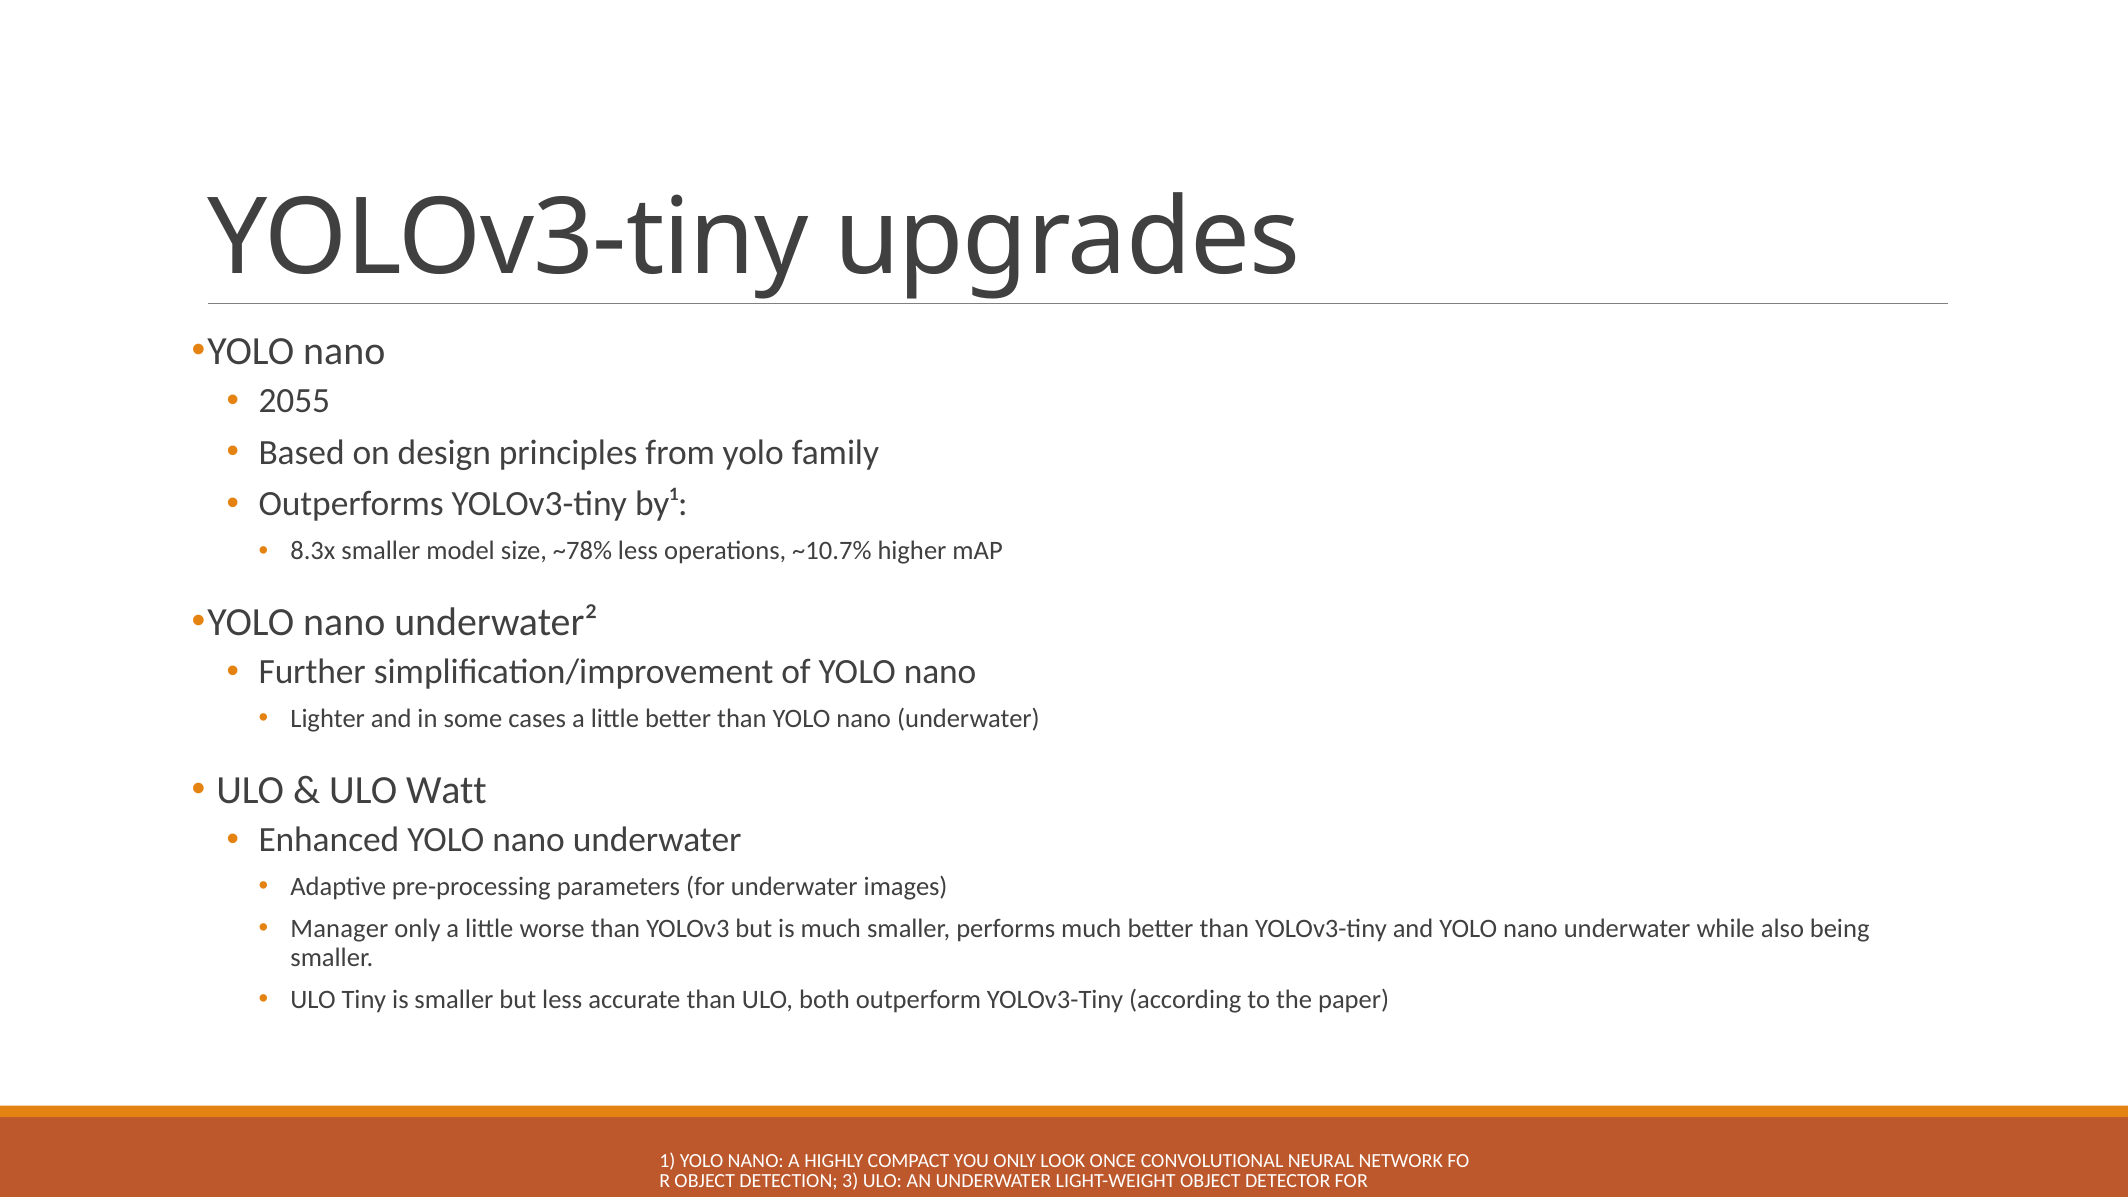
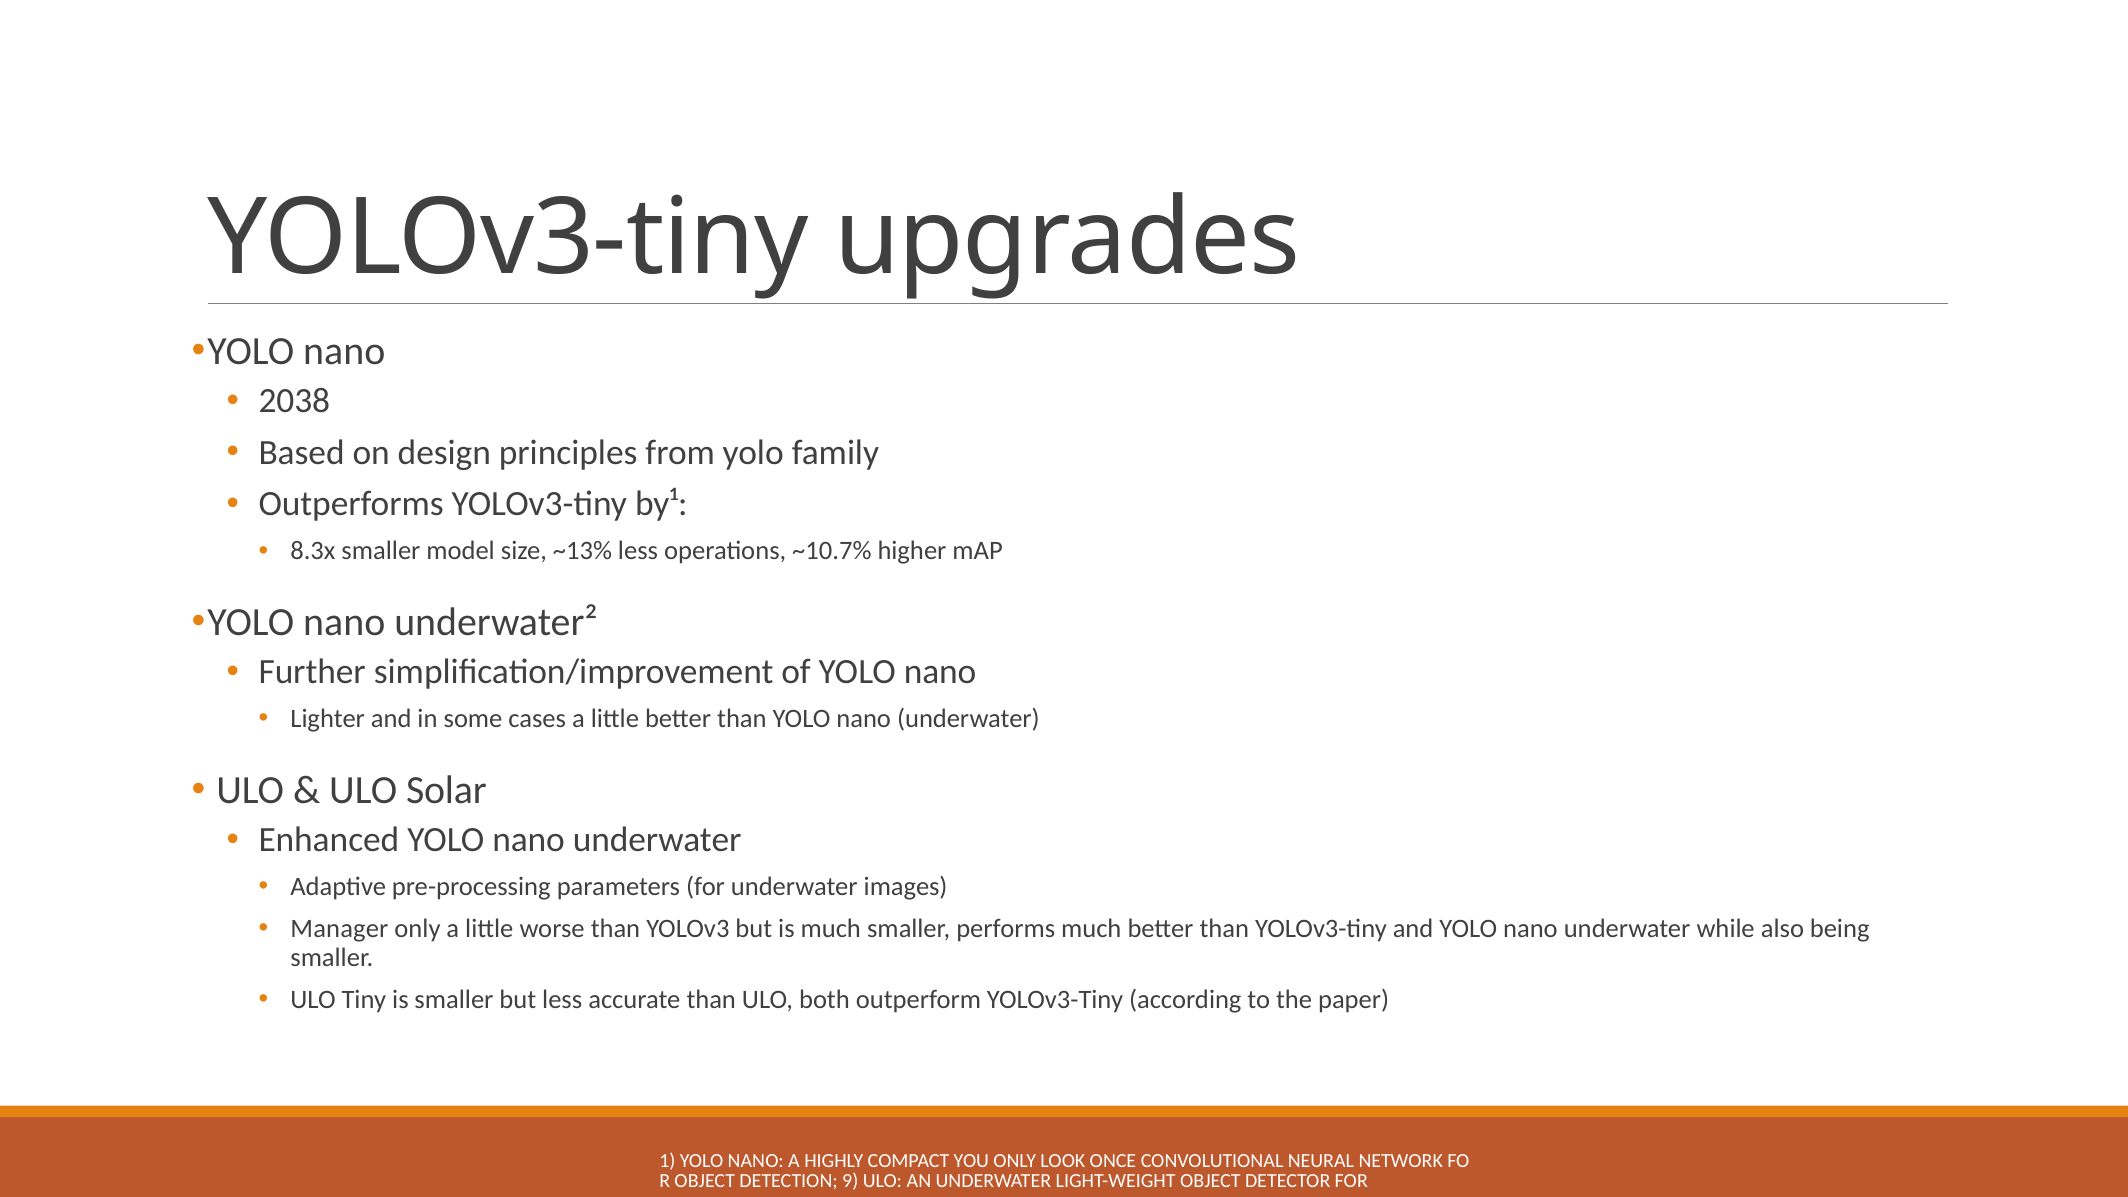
2055: 2055 -> 2038 (294, 401)
~78%: ~78% -> ~13% (582, 551)
Watt: Watt -> Solar (446, 790)
3: 3 -> 9 (850, 1181)
